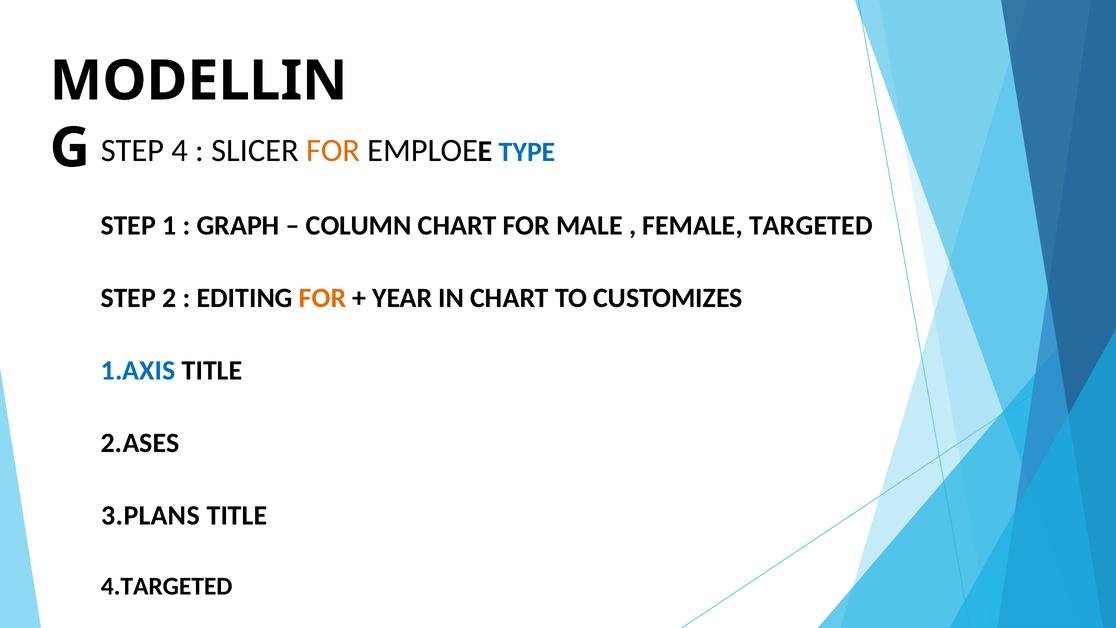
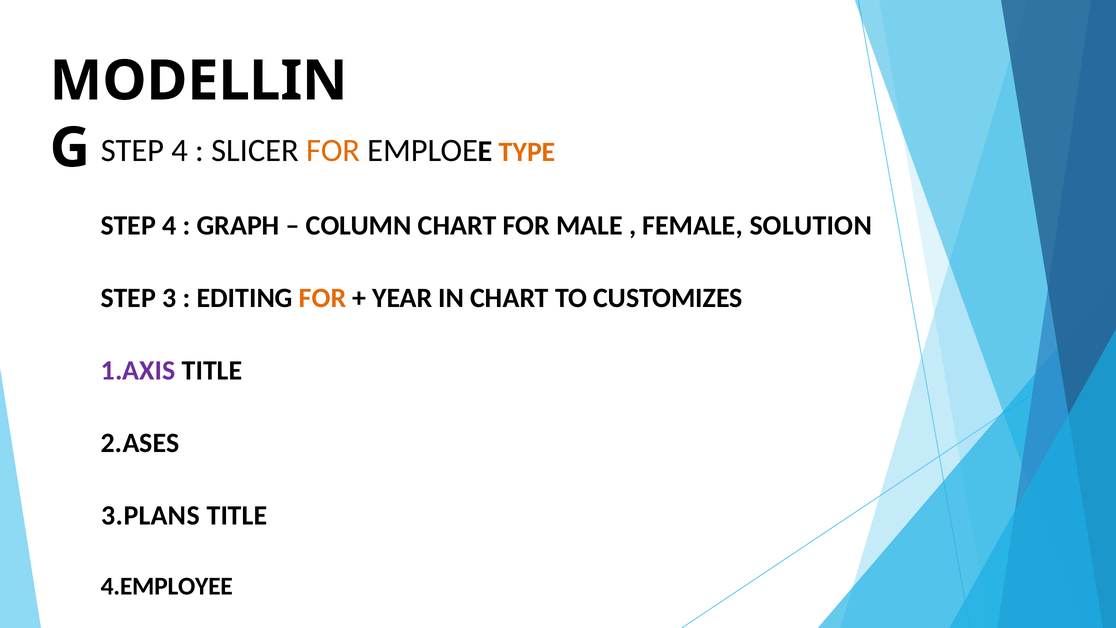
TYPE colour: blue -> orange (527, 152)
STEP 1: 1 -> 4 (169, 226)
TARGETED: TARGETED -> SOLUTION (811, 226)
2: 2 -> 3 (169, 298)
1.AXIS colour: blue -> purple (138, 370)
4.TARGETED: 4.TARGETED -> 4.EMPLOYEE (167, 586)
